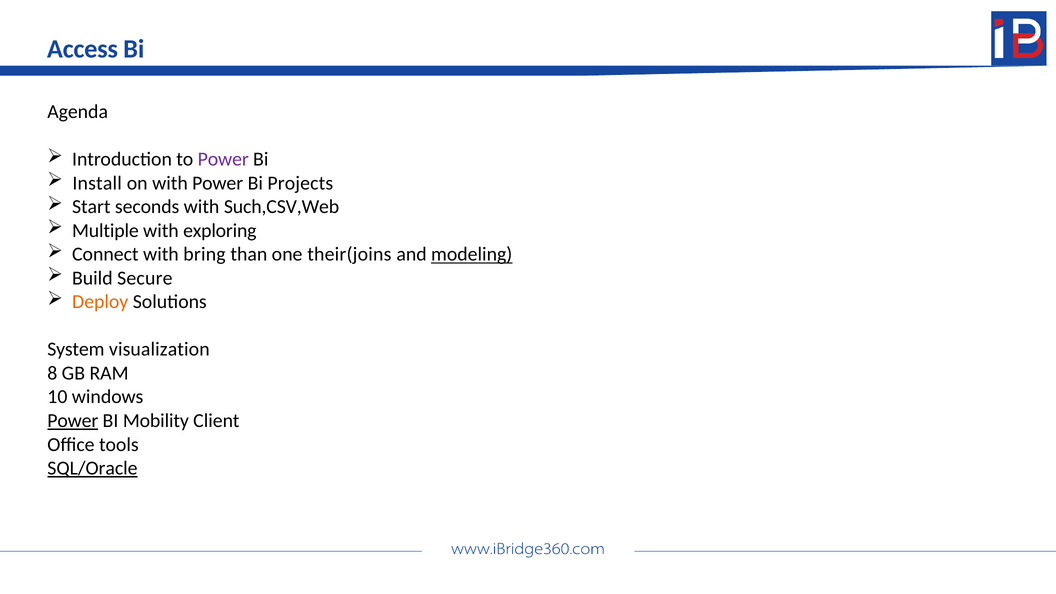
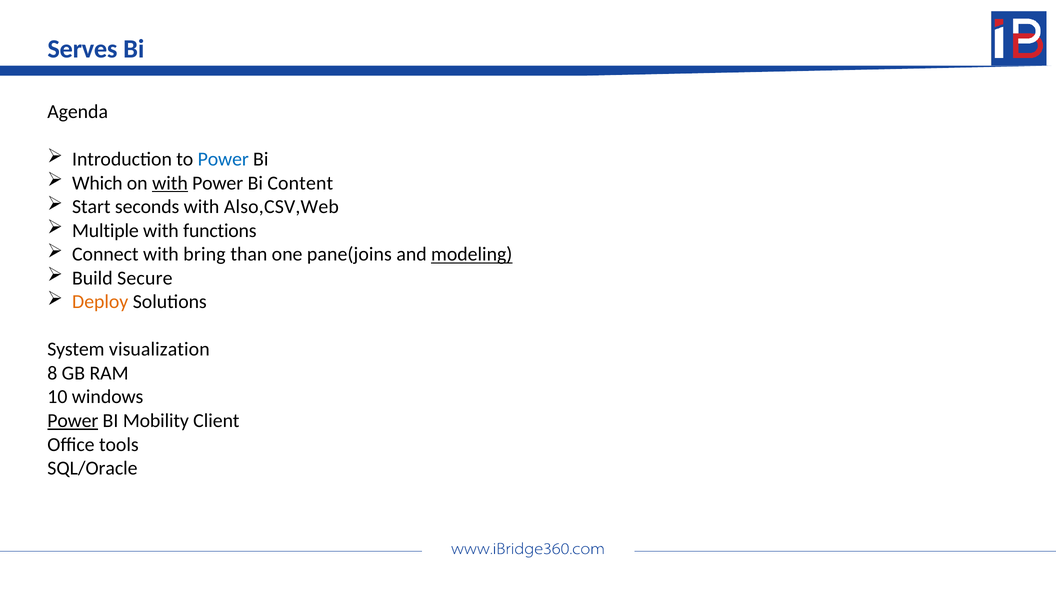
Access: Access -> Serves (82, 49)
Power colour: purple -> blue (223, 159)
Install: Install -> Which (97, 183)
with underline: none -> present (170, 183)
Projects: Projects -> Content (300, 183)
Such,CSV,Web: Such,CSV,Web -> Also,CSV,Web (281, 207)
exploring: exploring -> functions (220, 231)
their(joins: their(joins -> pane(joins (349, 254)
SQL/Oracle underline: present -> none (92, 468)
